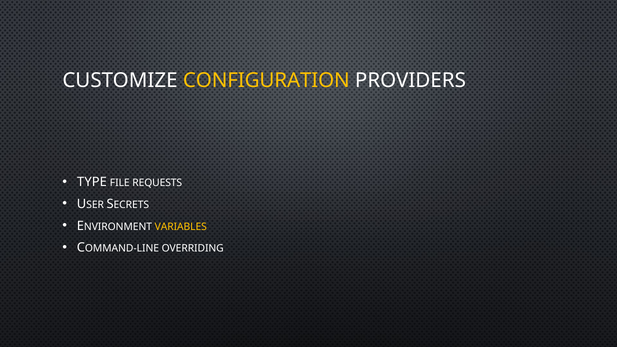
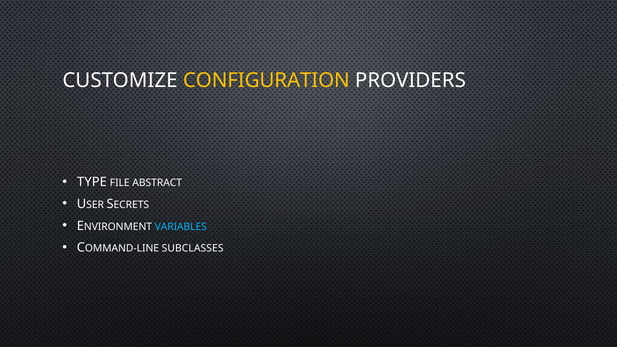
REQUESTS: REQUESTS -> ABSTRACT (157, 183)
VARIABLES colour: yellow -> light blue (181, 227)
OVERRIDING: OVERRIDING -> SUBCLASSES (193, 249)
